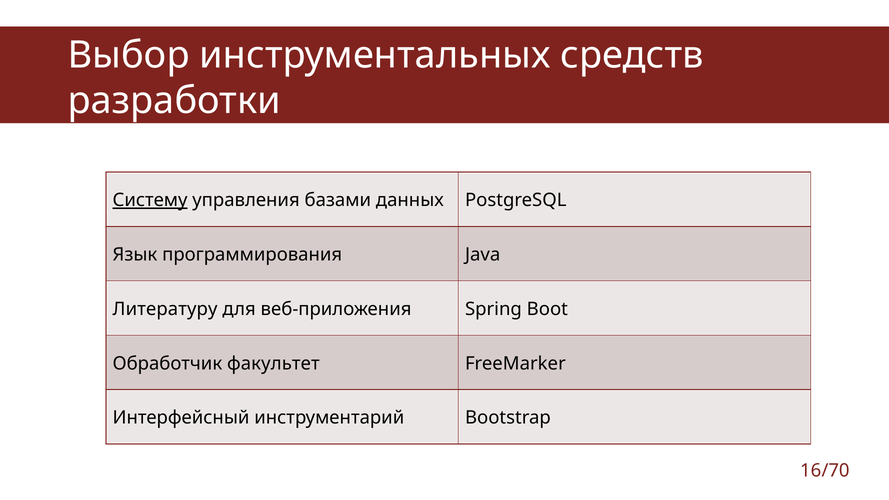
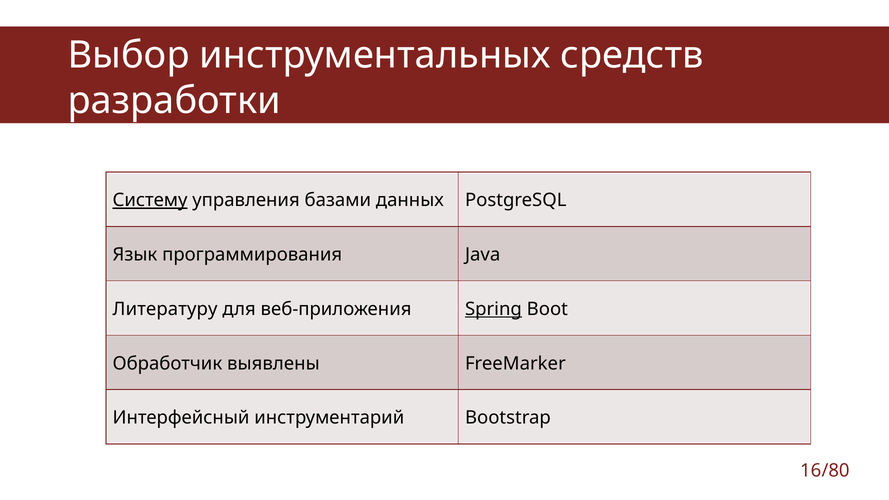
Spring underline: none -> present (493, 309)
факультет: факультет -> выявлены (273, 364)
/70: /70 -> /80 (836, 471)
